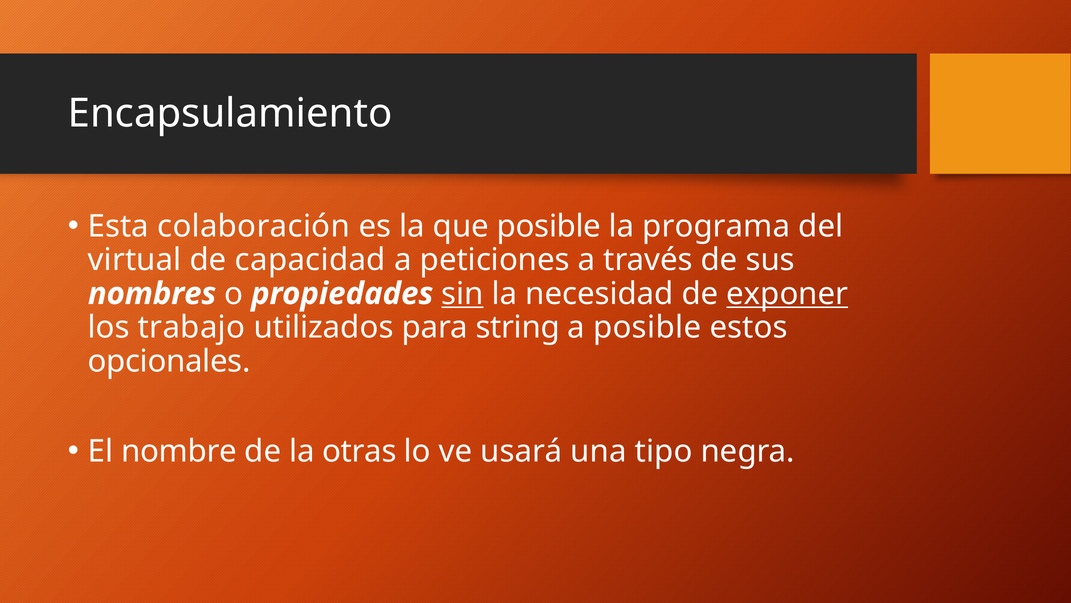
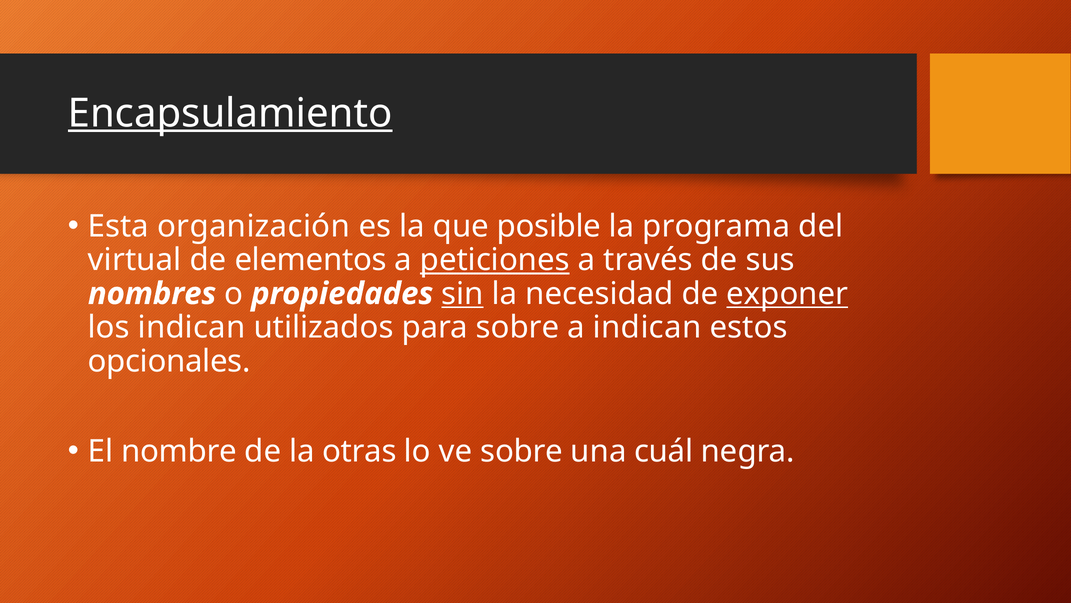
Encapsulamiento underline: none -> present (230, 113)
colaboración: colaboración -> organización (254, 226)
capacidad: capacidad -> elementos (311, 260)
peticiones underline: none -> present (495, 260)
los trabajo: trabajo -> indican (192, 327)
para string: string -> sobre (518, 327)
a posible: posible -> indican (647, 327)
ve usará: usará -> sobre (522, 451)
tipo: tipo -> cuál (664, 451)
